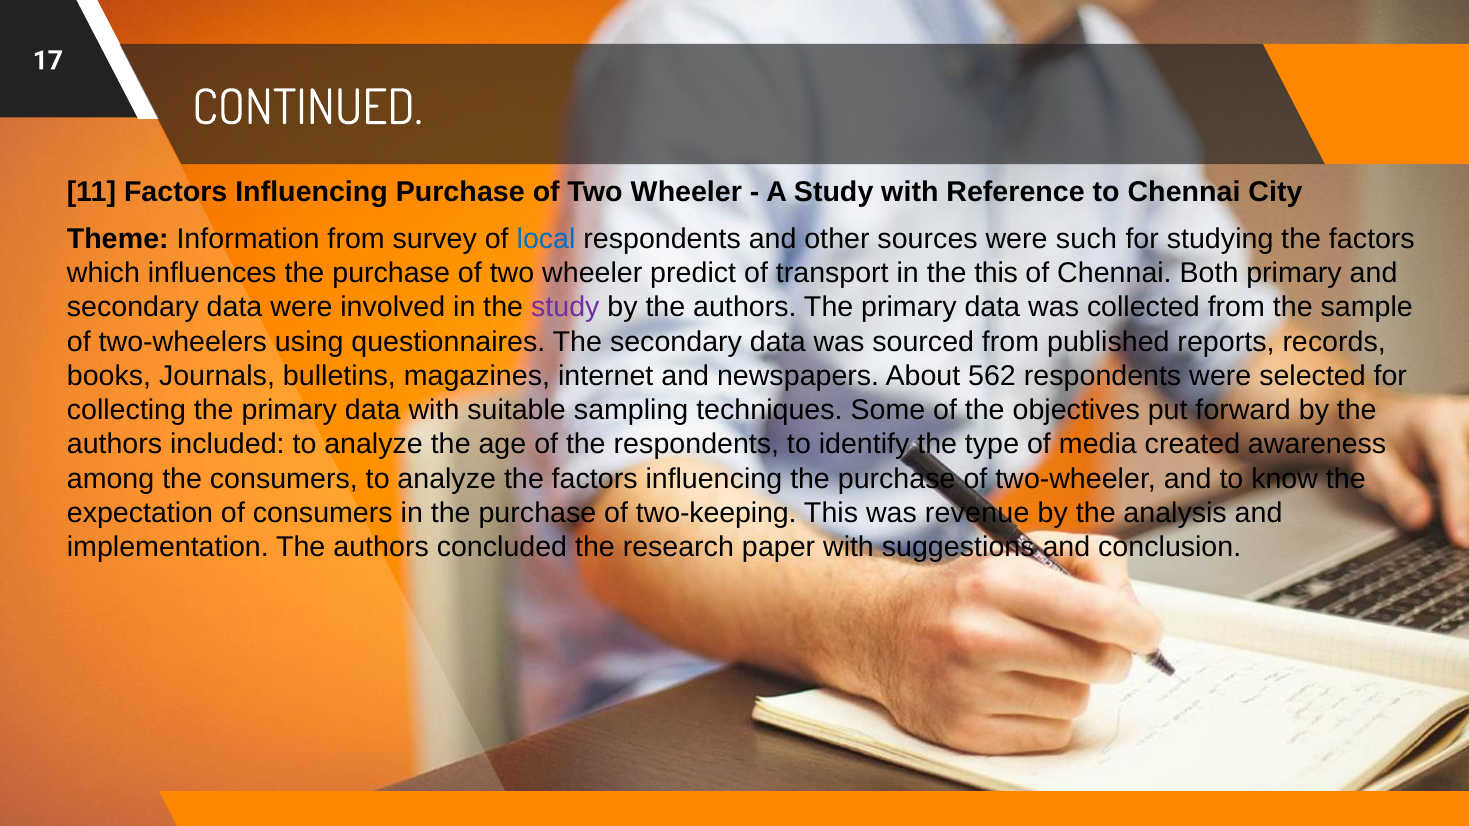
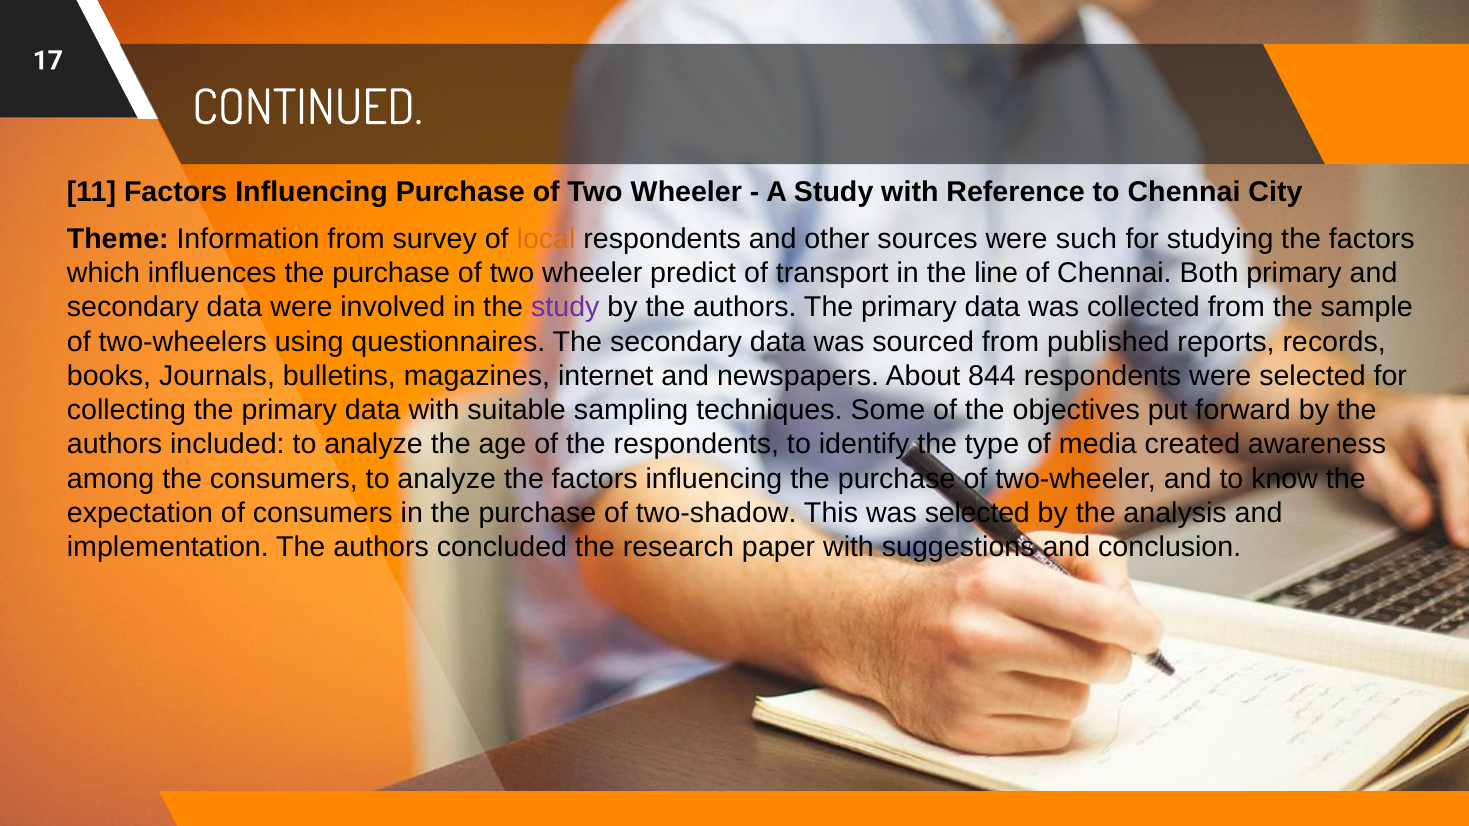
local colour: blue -> orange (546, 239)
the this: this -> line (996, 273)
562: 562 -> 844 (992, 376)
two-keeping: two-keeping -> two-shadow (716, 513)
was revenue: revenue -> selected (977, 513)
